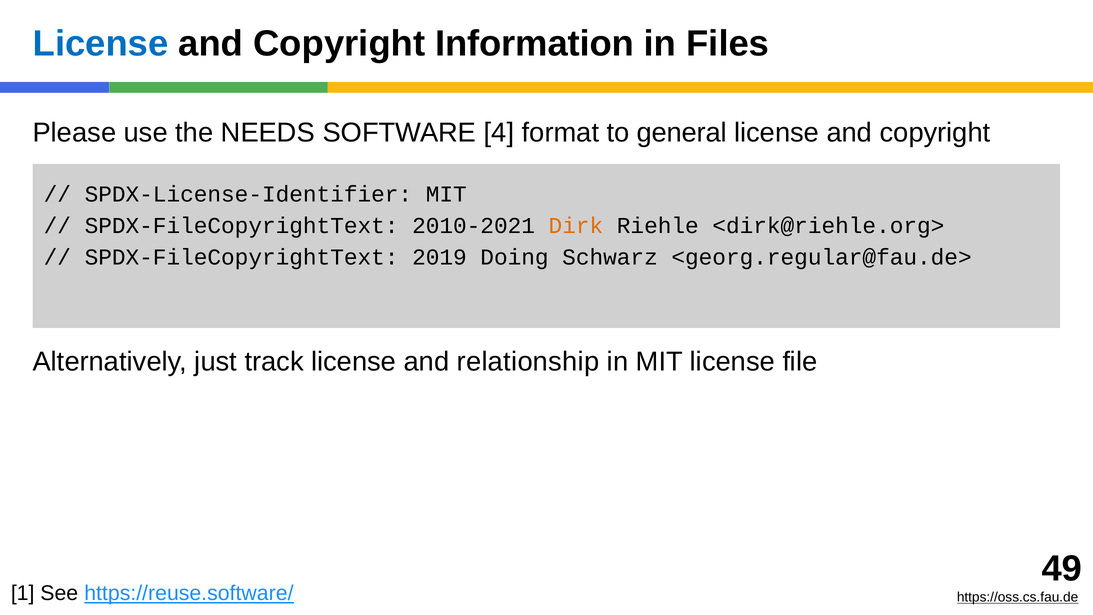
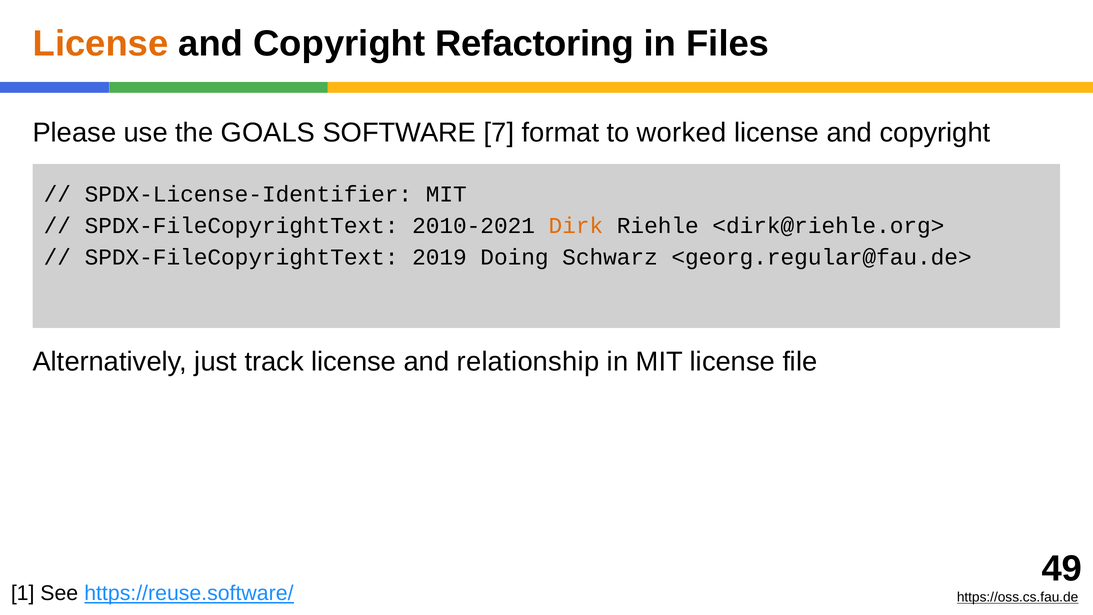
License colour: blue -> orange (101, 44)
Information: Information -> Refactoring (535, 44)
NEEDS: NEEDS -> GOALS (268, 133)
4: 4 -> 7 (499, 133)
general: general -> worked (682, 133)
